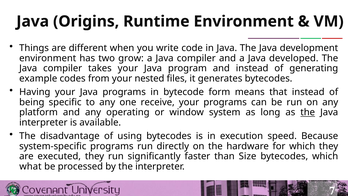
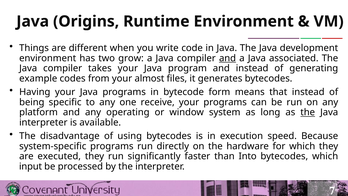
and underline: none -> present (228, 58)
developed: developed -> associated (294, 58)
nested: nested -> almost (149, 78)
Size: Size -> Into (248, 156)
what: what -> input (31, 166)
